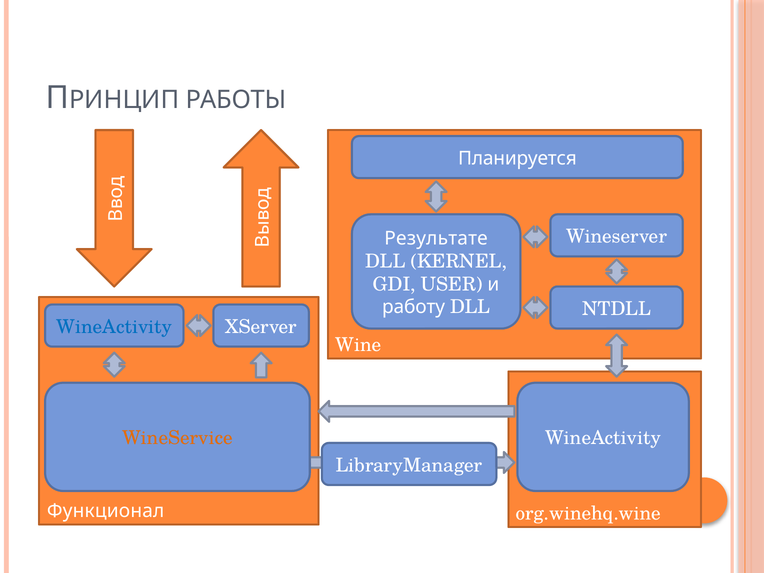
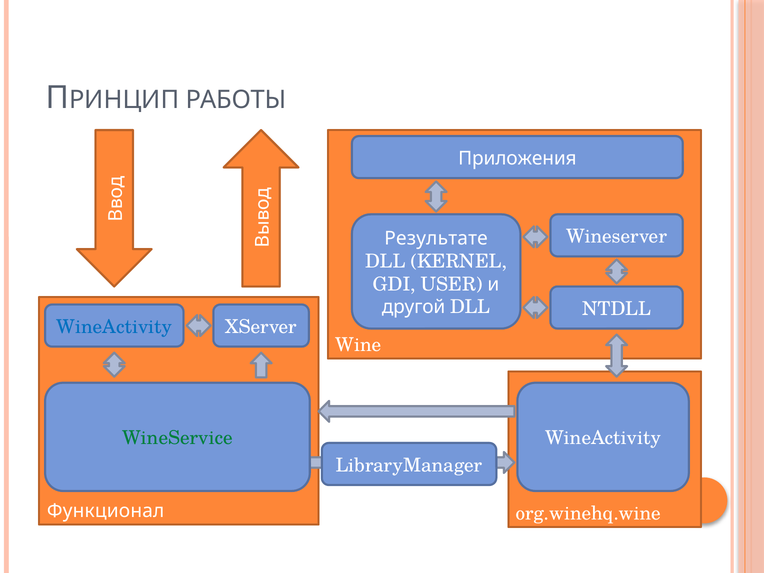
Планируется: Планируется -> Приложения (517, 158)
работу: работу -> другой (414, 307)
WineService colour: orange -> green (177, 438)
